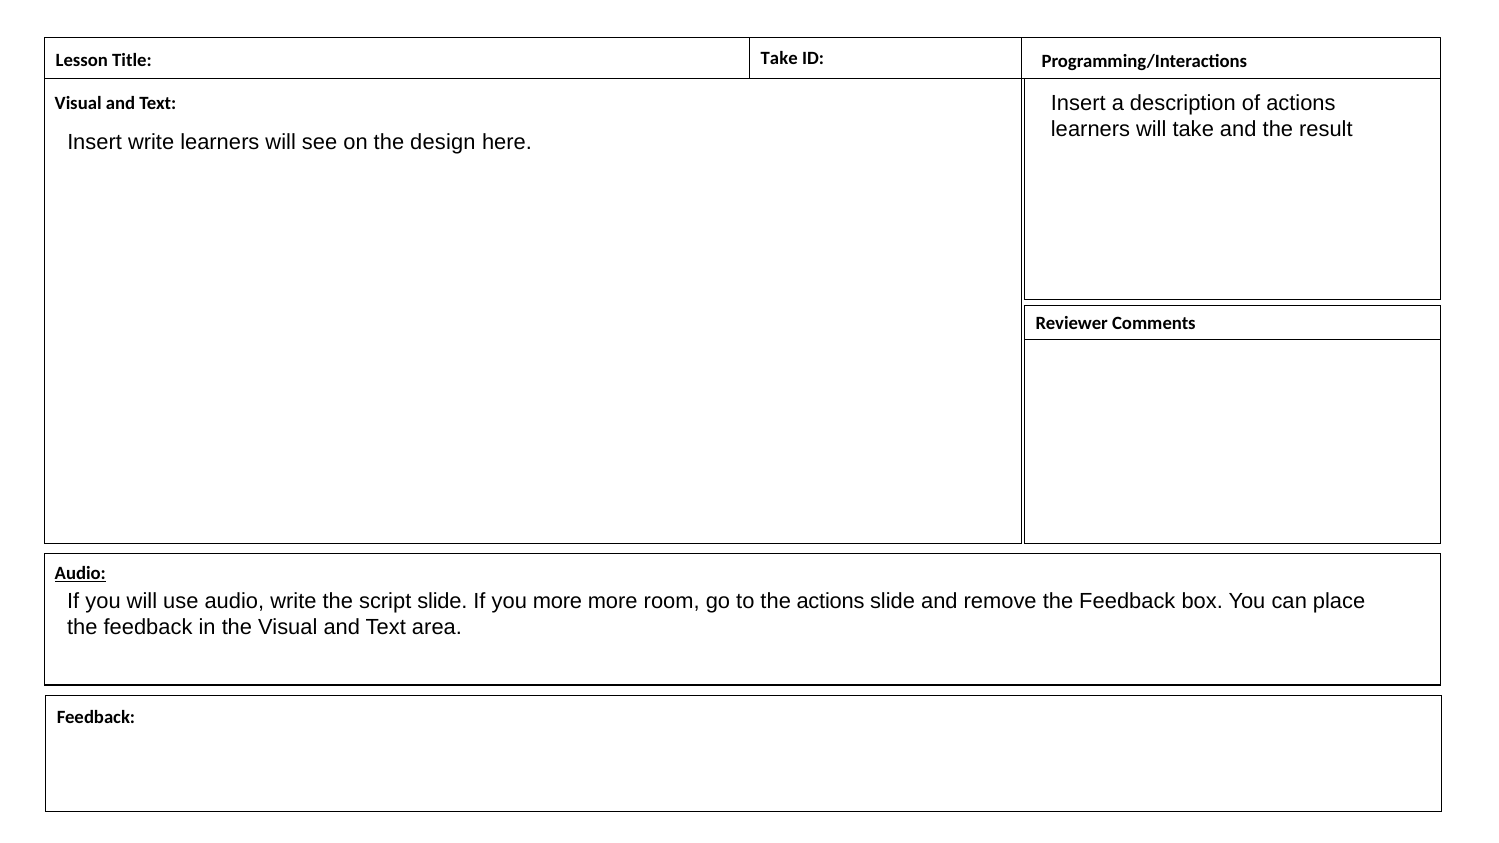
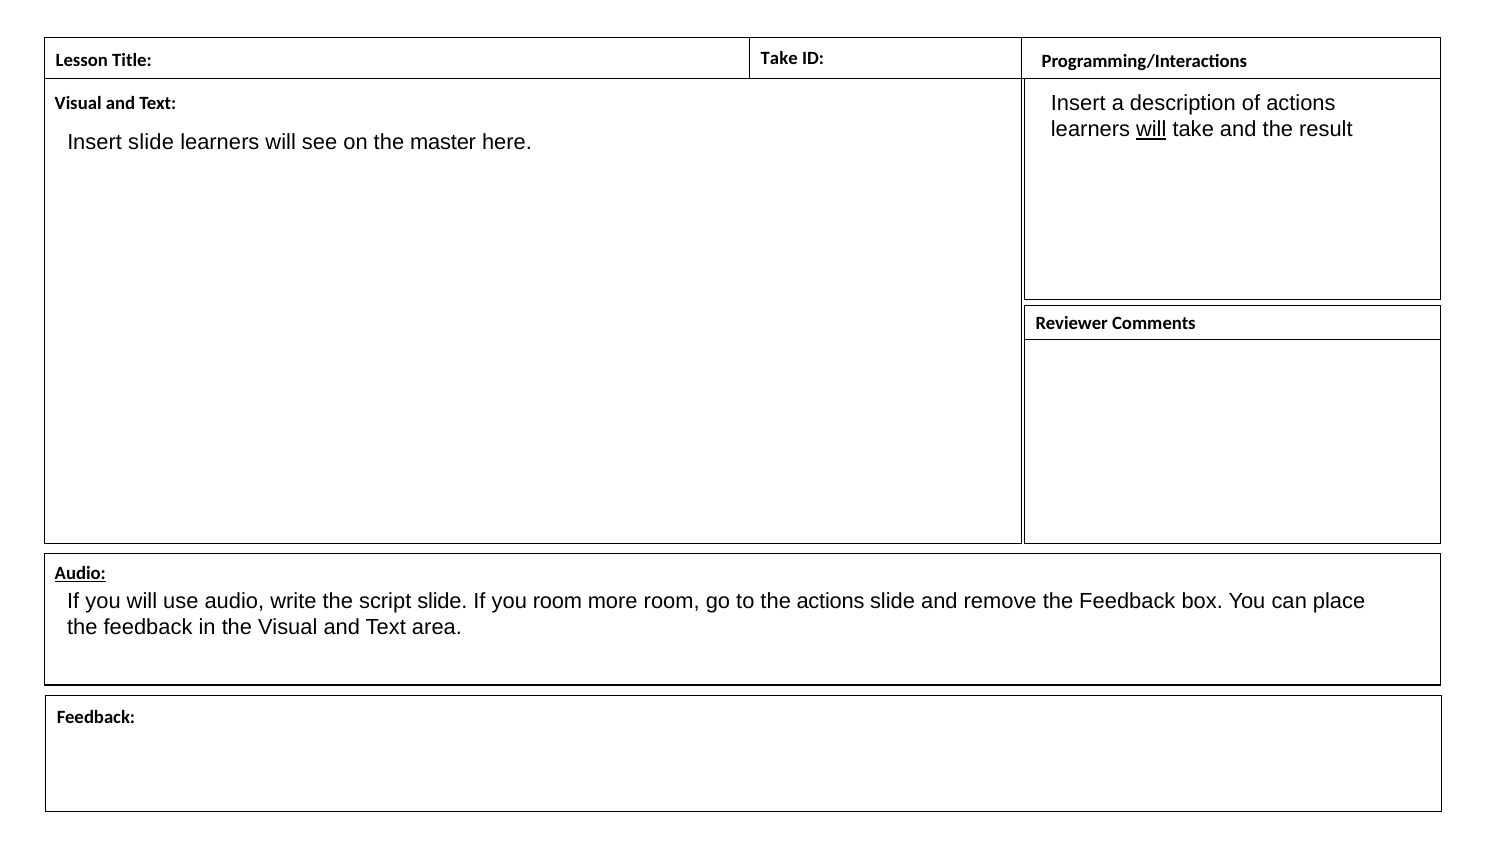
will underline: none -> present (1151, 130)
Insert write: write -> slide (151, 142)
design: design -> master (443, 142)
you more: more -> room (557, 601)
